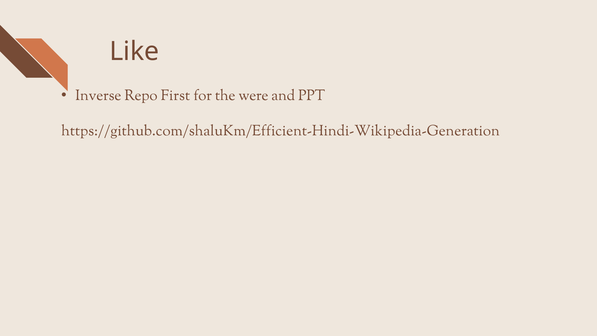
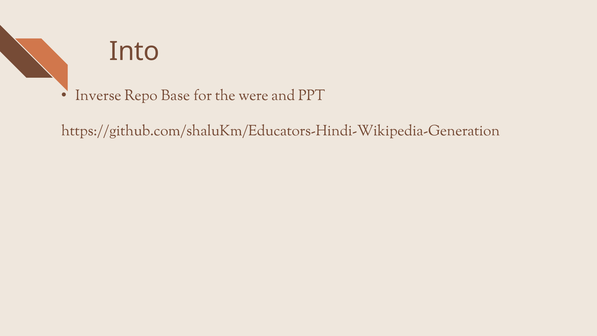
Like: Like -> Into (134, 51)
First: First -> Base (175, 95)
https://github.com/shaluKm/Efficient-Hindi-Wikipedia-Generation: https://github.com/shaluKm/Efficient-Hindi-Wikipedia-Generation -> https://github.com/shaluKm/Educators-Hindi-Wikipedia-Generation (281, 131)
